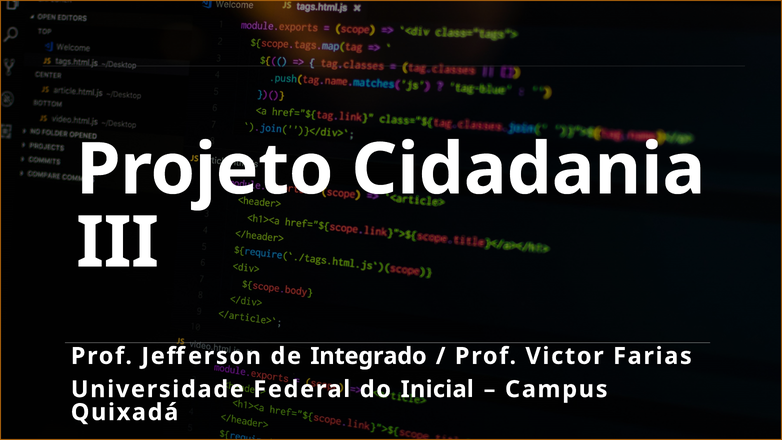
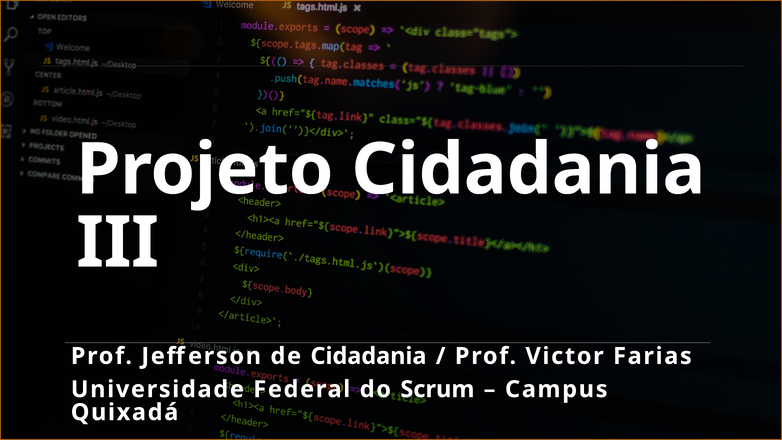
de Integrado: Integrado -> Cidadania (368, 356)
Inicial: Inicial -> Scrum (437, 389)
